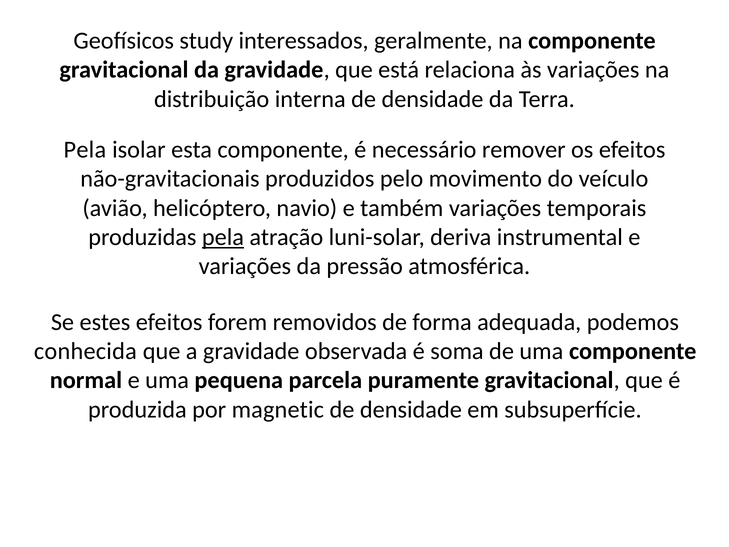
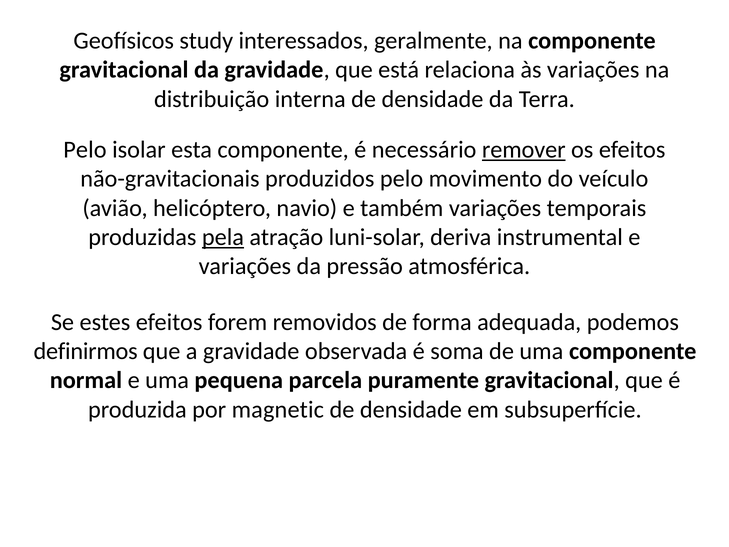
Pela: Pela -> Pelo (85, 150)
remover underline: none -> present (524, 150)
conhecida: conhecida -> definirmos (86, 351)
